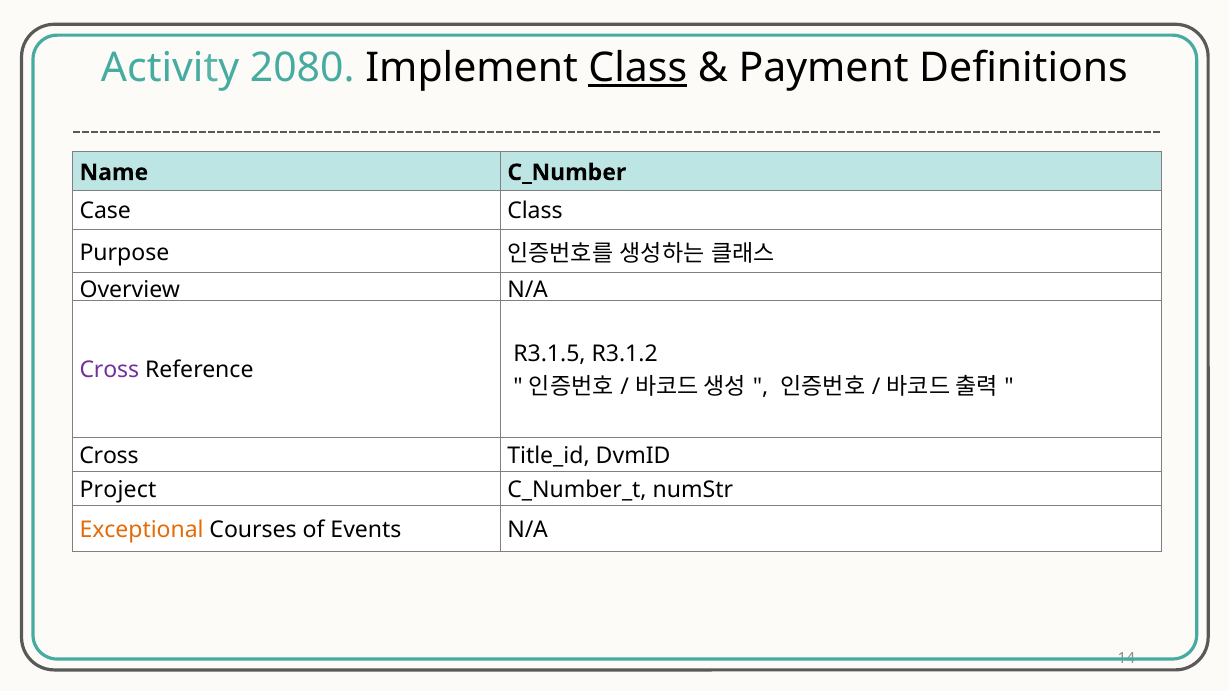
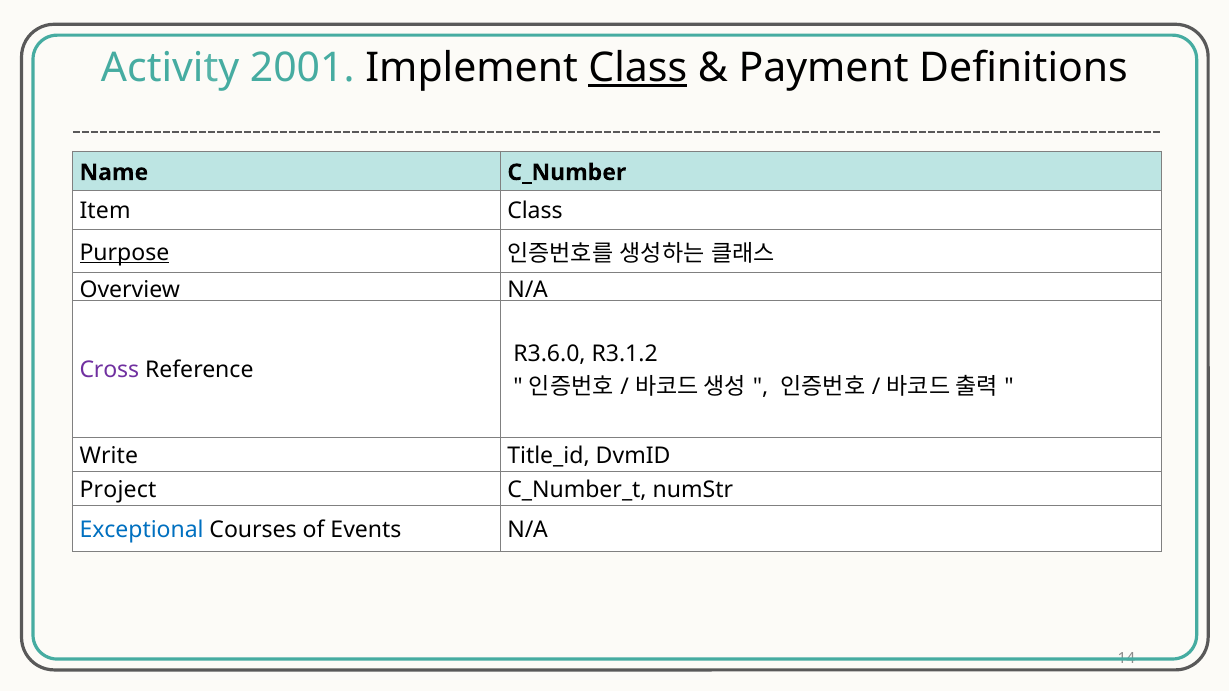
2080: 2080 -> 2001 (302, 68)
Case: Case -> Item (105, 211)
Purpose underline: none -> present (124, 253)
R3.1.5: R3.1.5 -> R3.6.0 (549, 354)
Cross: Cross -> Write (109, 456)
Exceptional colour: orange -> blue (142, 530)
